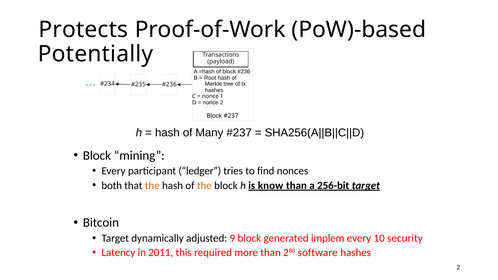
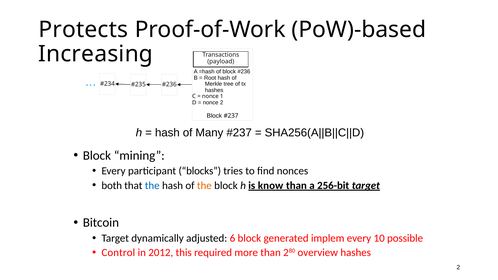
Potentially: Potentially -> Increasing (96, 54)
ledger: ledger -> blocks (200, 171)
the colour: orange -> blue (152, 185)
9: 9 -> 6 (232, 238)
security: security -> possible (405, 238)
Latency: Latency -> Control (118, 253)
2011: 2011 -> 2012 (161, 253)
software: software -> overview (318, 253)
